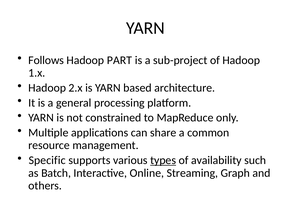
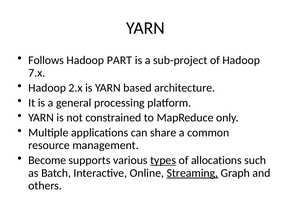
1.x: 1.x -> 7.x (37, 73)
Specific: Specific -> Become (47, 160)
availability: availability -> allocations (216, 160)
Streaming underline: none -> present (192, 173)
